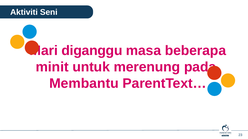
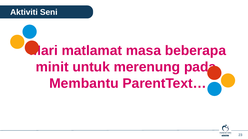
diganggu: diganggu -> matlamat (92, 51)
